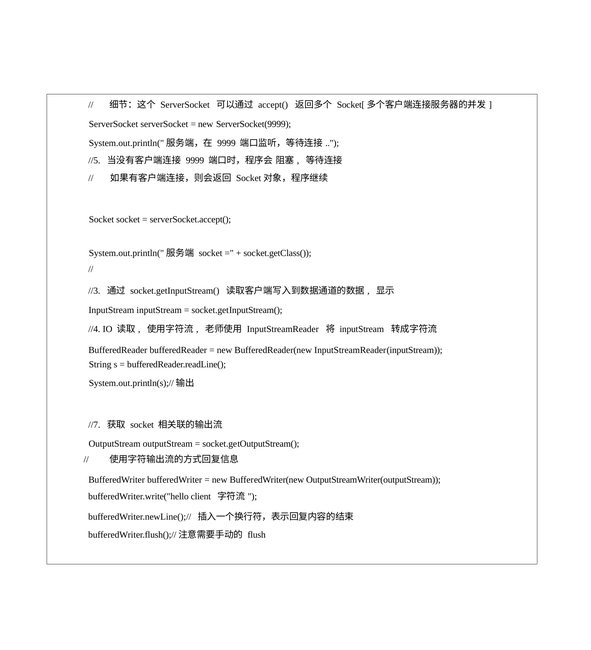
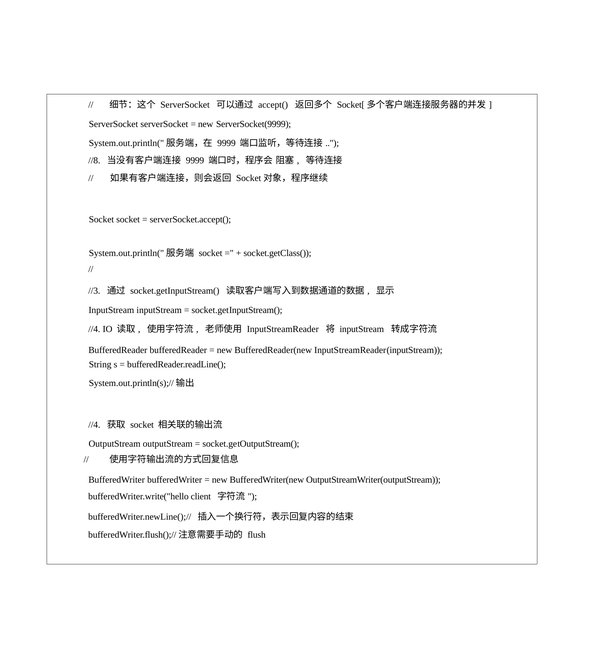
//5: //5 -> //8 (94, 160)
//7: //7 -> //4 (94, 425)
